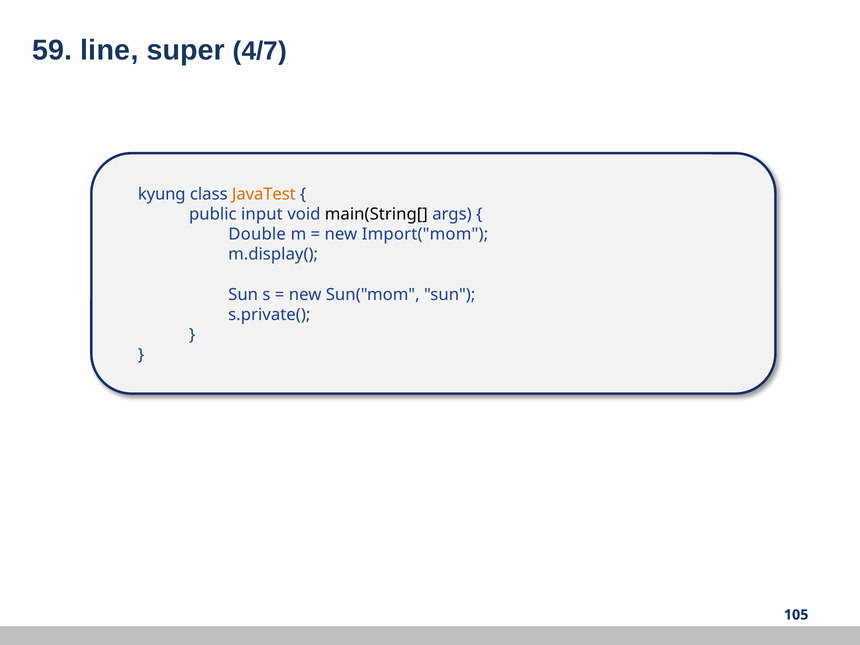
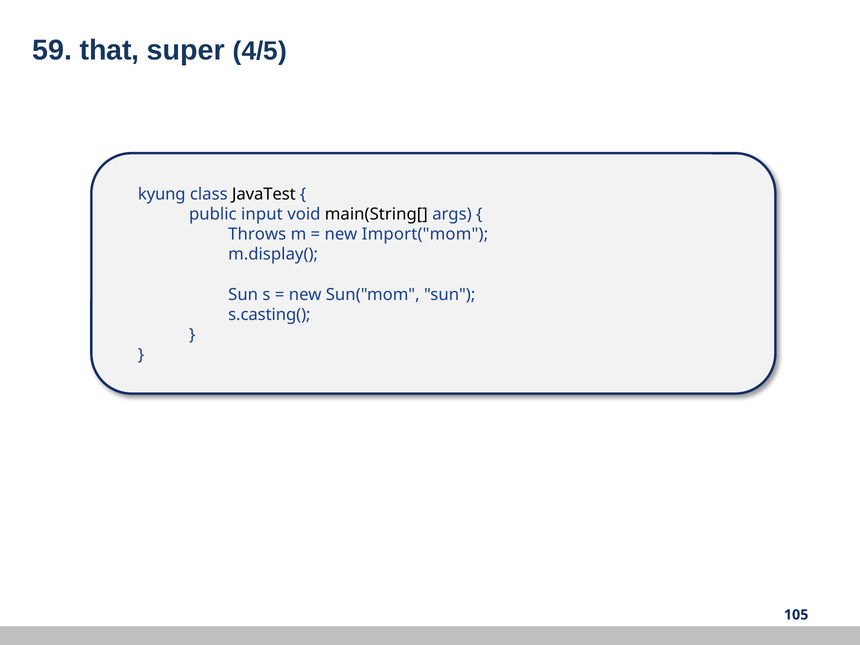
line: line -> that (110, 50)
4/7: 4/7 -> 4/5 (260, 51)
JavaTest colour: orange -> black (264, 194)
Double: Double -> Throws (257, 234)
s.private(: s.private( -> s.casting( (269, 315)
